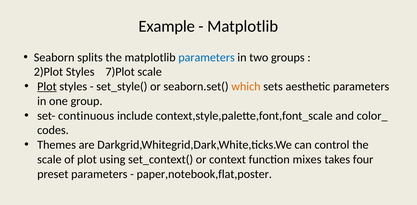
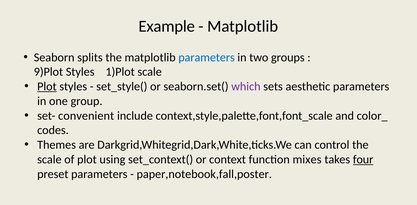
2)Plot: 2)Plot -> 9)Plot (48, 72)
7)Plot: 7)Plot -> 1)Plot (120, 72)
which colour: orange -> purple (246, 86)
continuous: continuous -> convenient (86, 115)
four underline: none -> present (363, 159)
paper,notebook,flat,poster: paper,notebook,flat,poster -> paper,notebook,fall,poster (204, 173)
